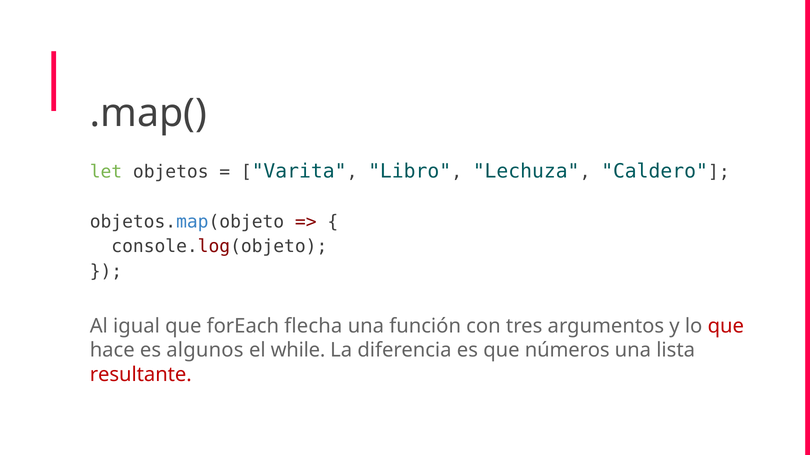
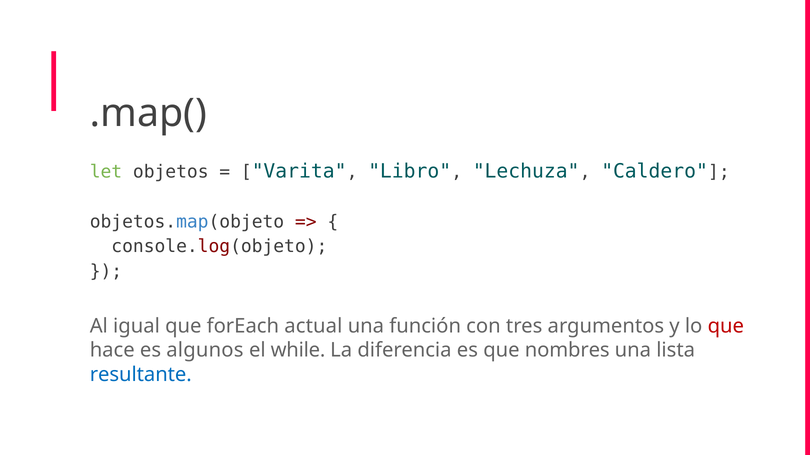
flecha: flecha -> actual (313, 326)
números: números -> nombres (567, 351)
resultante colour: red -> blue (141, 375)
